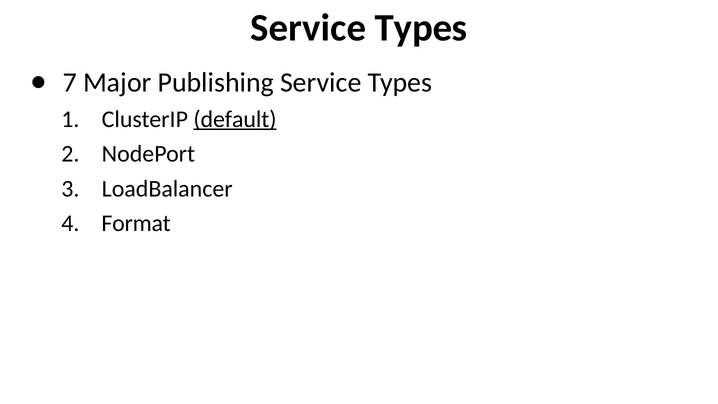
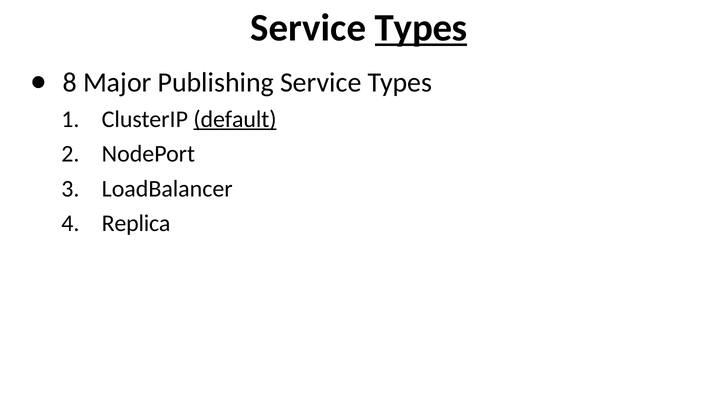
Types underline: none -> present (421, 28)
7: 7 -> 8 (70, 82)
Format: Format -> Replica (136, 223)
